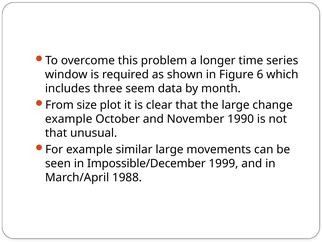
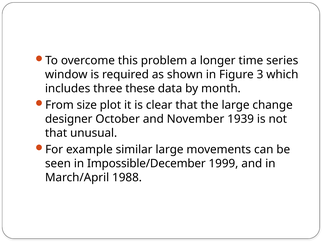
6: 6 -> 3 (260, 74)
seem: seem -> these (140, 88)
example: example -> designer (69, 119)
1990: 1990 -> 1939 (241, 119)
